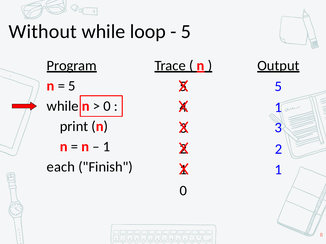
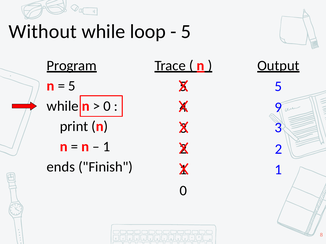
1: 1 -> 9 (278, 107)
each: each -> ends (61, 167)
